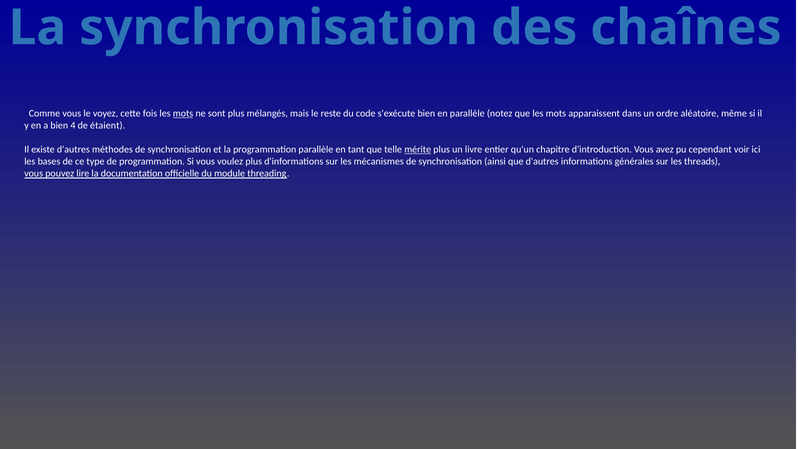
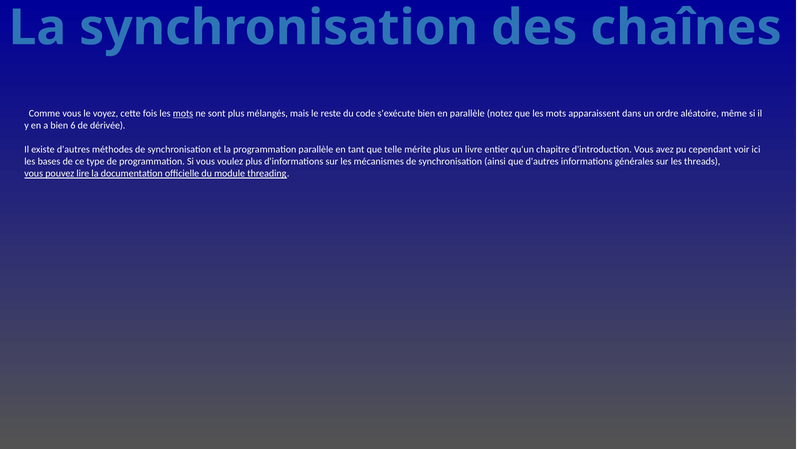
4: 4 -> 6 (73, 125)
étaient: étaient -> dérivée (108, 125)
mérite underline: present -> none (418, 149)
